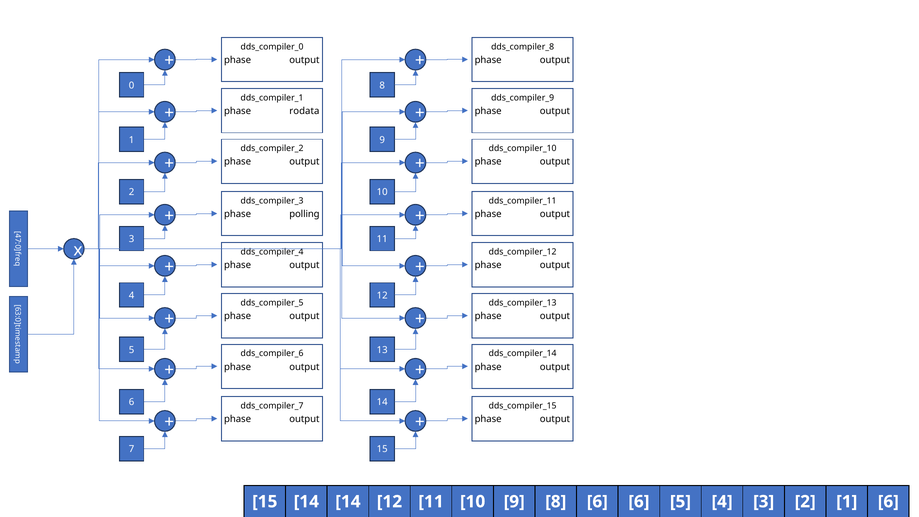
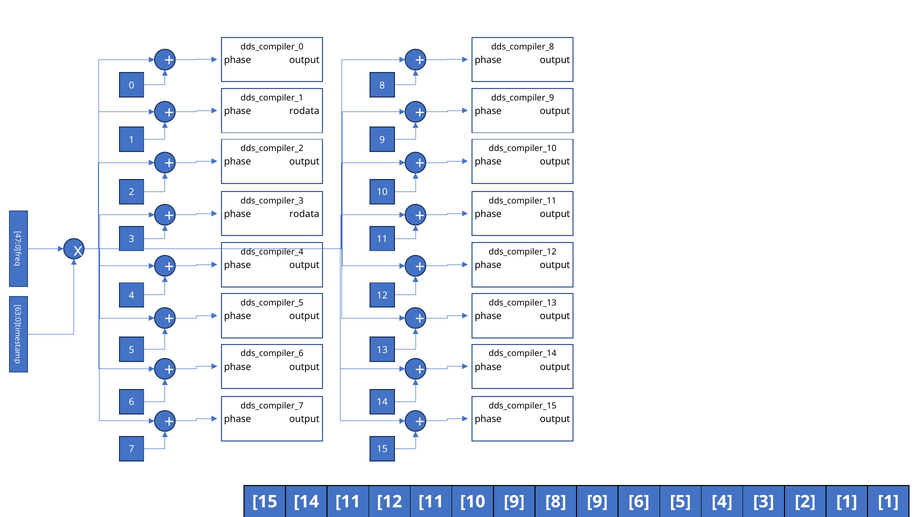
polling: polling -> rodata (304, 214)
14: 14 -> 11 (348, 502)
9 8 6: 6 -> 9 (597, 502)
1 6: 6 -> 1 (888, 502)
